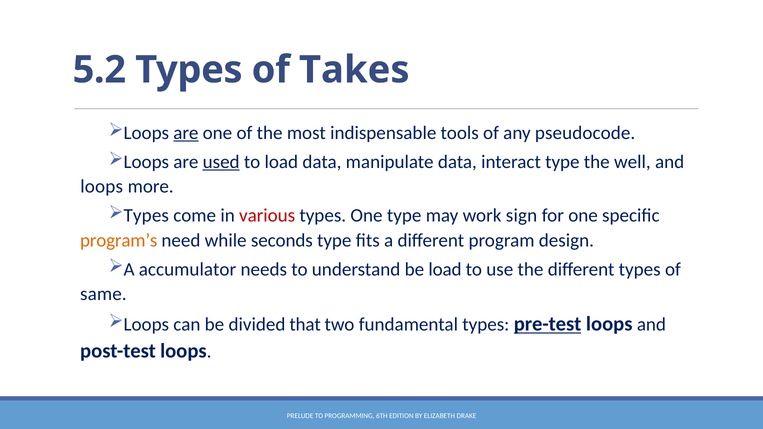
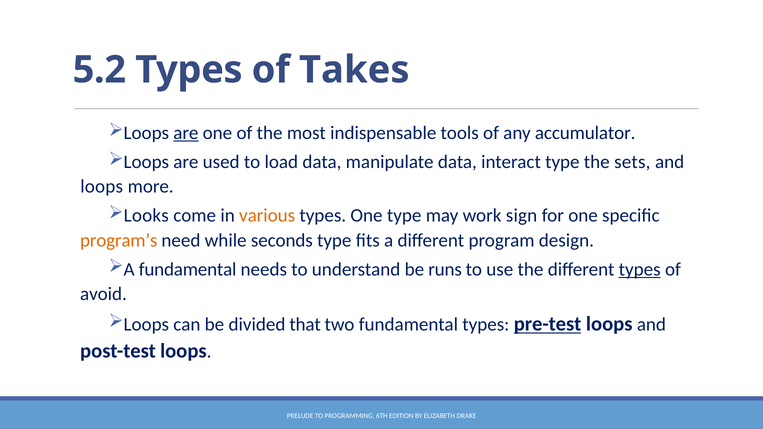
pseudocode: pseudocode -> accumulator (585, 133)
used underline: present -> none (221, 162)
well: well -> sets (632, 162)
Types: Types -> Looks (146, 216)
various colour: red -> orange (267, 216)
A accumulator: accumulator -> fundamental (188, 269)
be load: load -> runs (445, 269)
types underline: none -> present (640, 269)
same: same -> avoid (103, 294)
